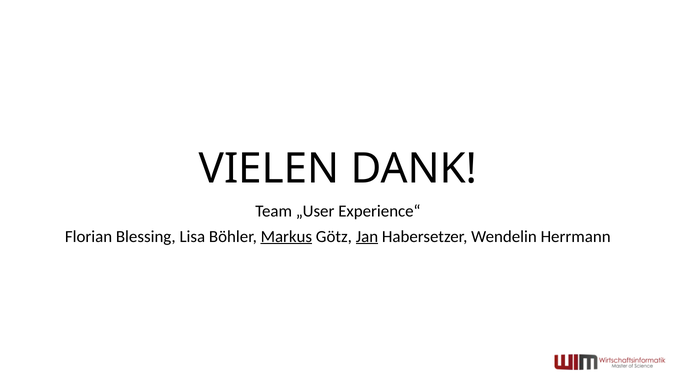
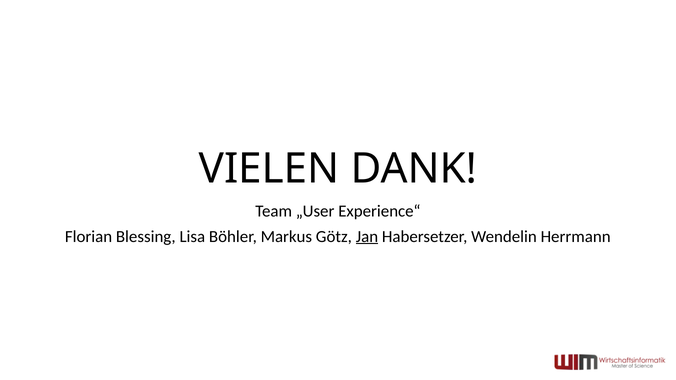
Markus underline: present -> none (286, 237)
